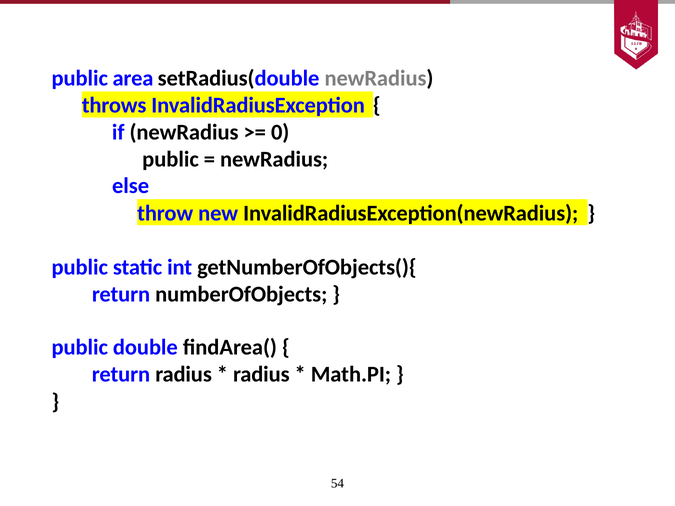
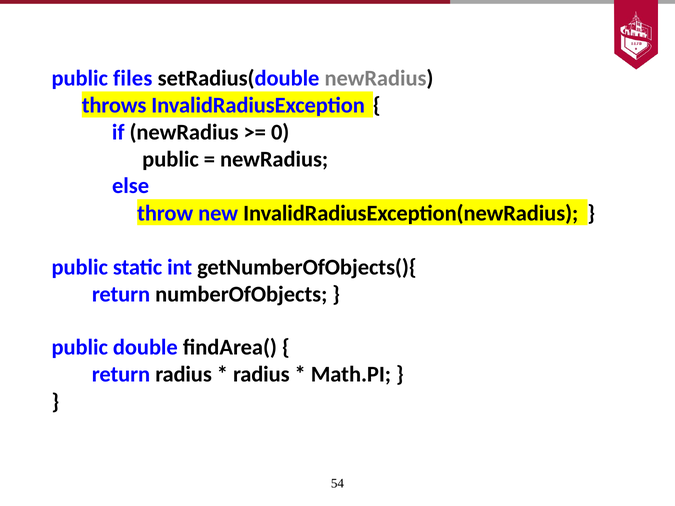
area: area -> files (133, 78)
